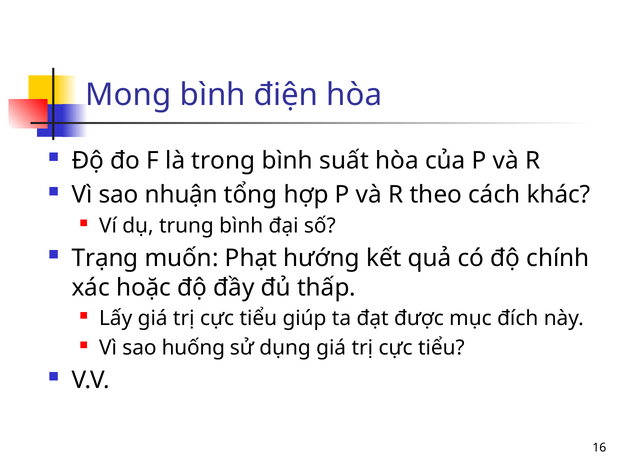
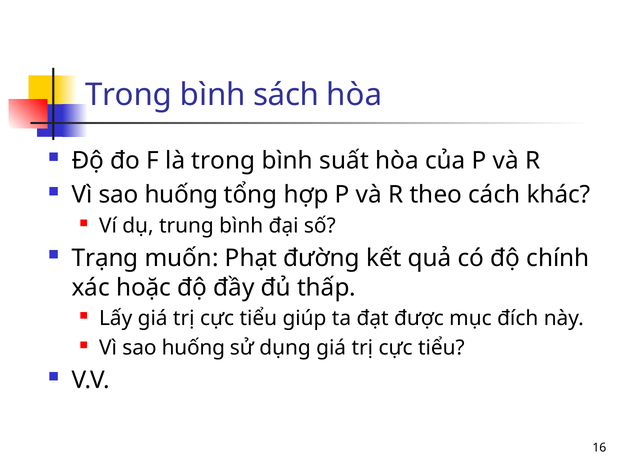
Mong: Mong -> Trong (128, 95)
điện: điện -> sách (286, 95)
nhuận: nhuận -> huống (181, 195)
hướng: hướng -> đường (322, 258)
